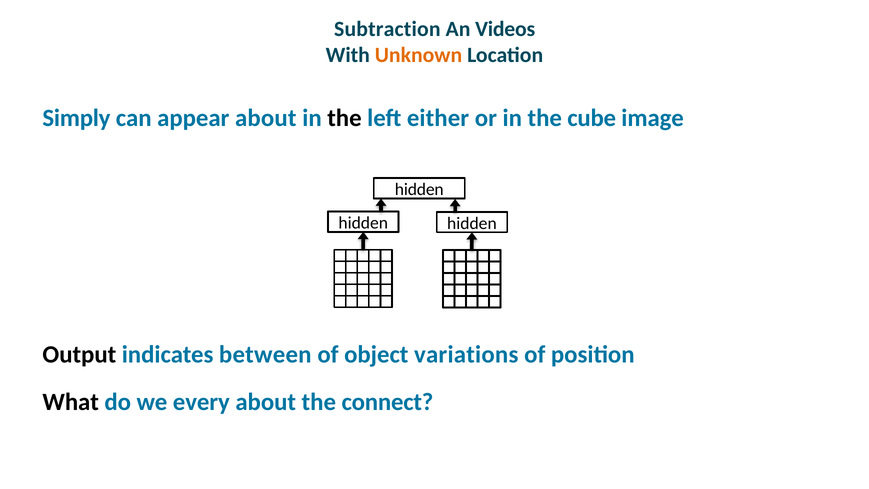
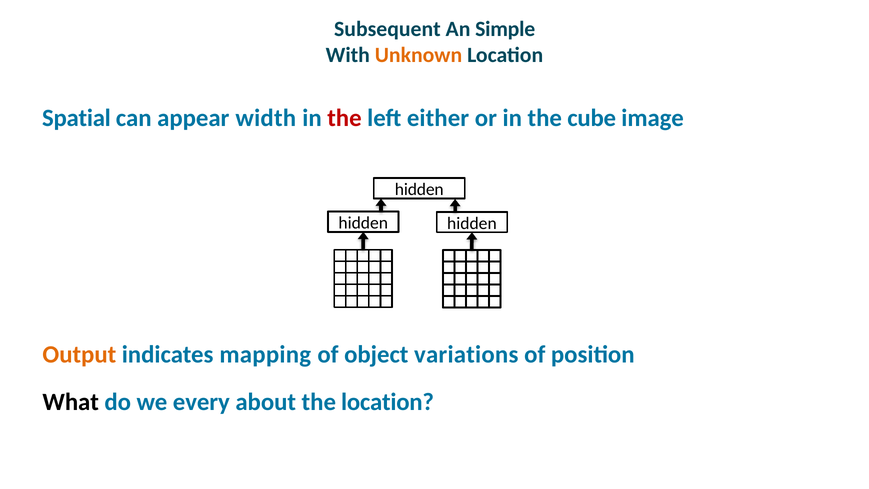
Subtraction: Subtraction -> Subsequent (387, 29)
Videos: Videos -> Simple (505, 29)
Simply: Simply -> Spatial (76, 118)
appear about: about -> width (266, 118)
the colour: black -> red (344, 118)
Output colour: black -> orange (79, 355)
between: between -> mapping (265, 355)
the connect: connect -> location (387, 402)
